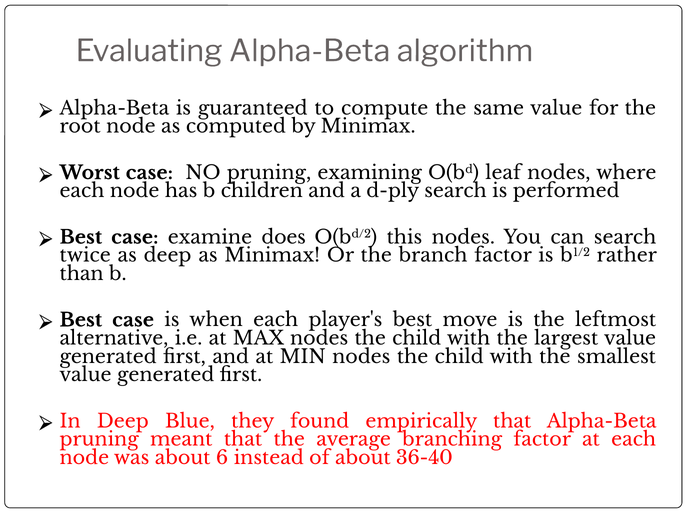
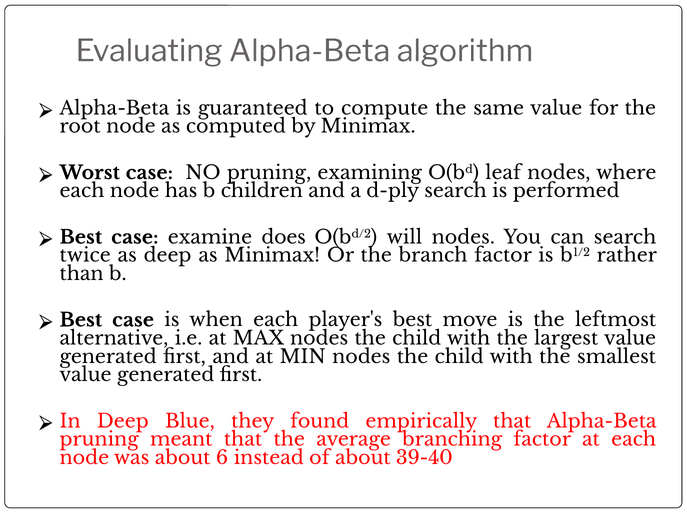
this: this -> will (404, 237)
36-40: 36-40 -> 39-40 (424, 458)
